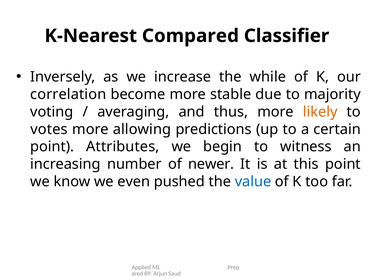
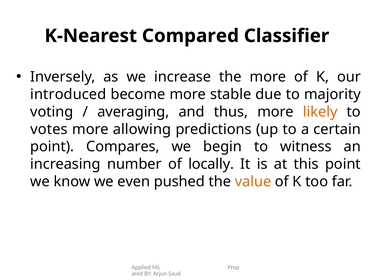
the while: while -> more (268, 77)
correlation: correlation -> introduced (68, 95)
Attributes: Attributes -> Compares (123, 147)
newer: newer -> locally (211, 164)
value colour: blue -> orange (253, 182)
